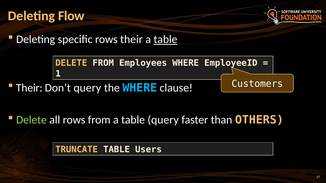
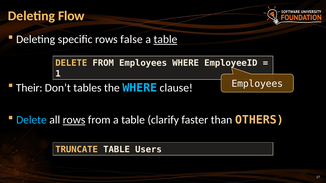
rows their: their -> false (132, 39)
Customers: Customers -> Employees (257, 84)
Don’t query: query -> tables (87, 88)
Delete colour: light green -> light blue (31, 120)
rows underline: none -> present (74, 120)
table query: query -> clarify (163, 120)
